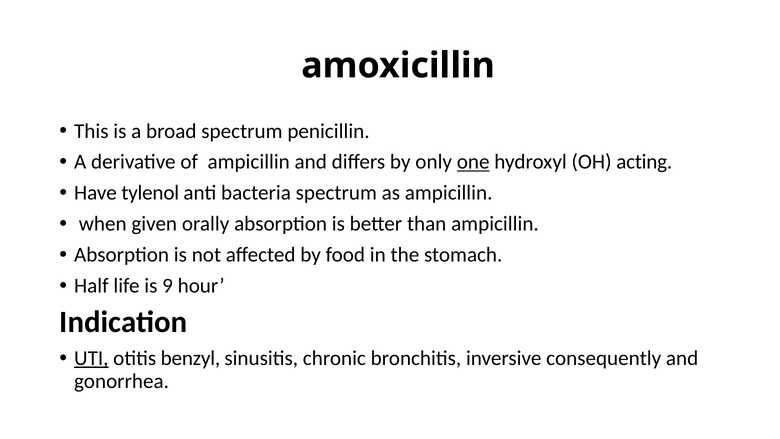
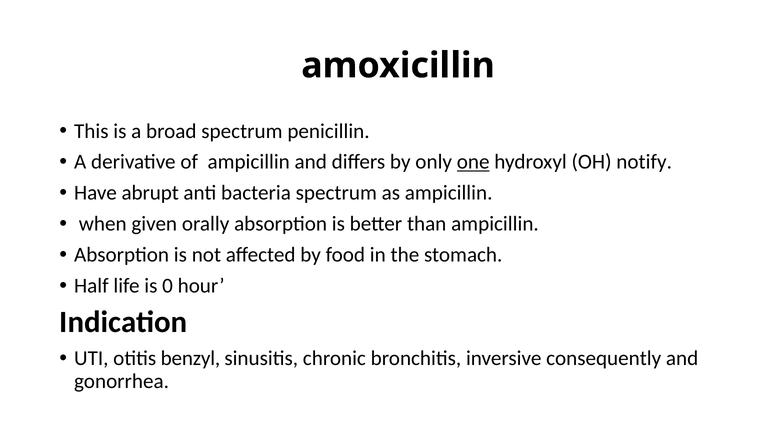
acting: acting -> notify (644, 162)
tylenol: tylenol -> abrupt (150, 193)
9: 9 -> 0 (168, 286)
UTI underline: present -> none (91, 358)
